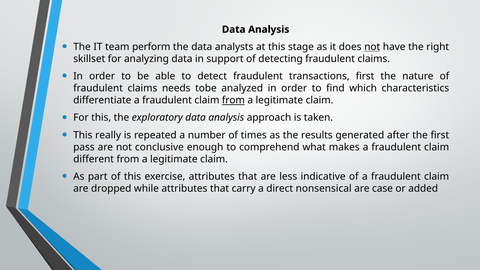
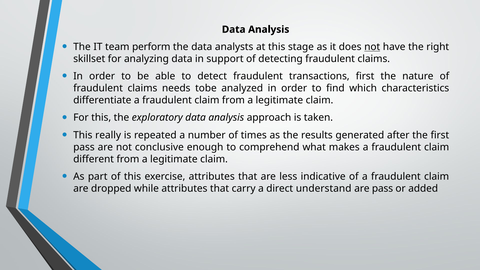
from underline: present -> none (233, 100)
nonsensical: nonsensical -> understand (324, 189)
are case: case -> pass (383, 189)
